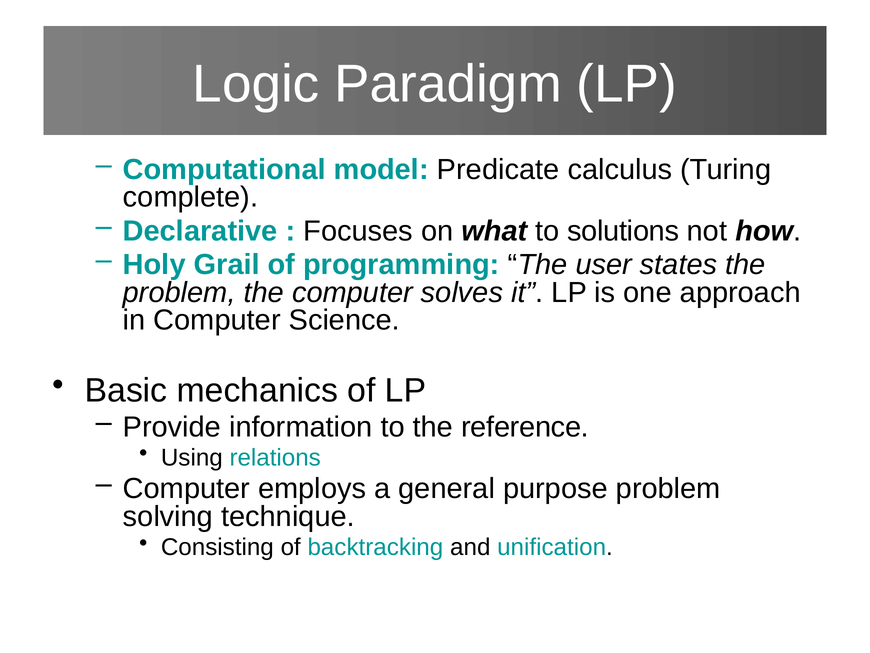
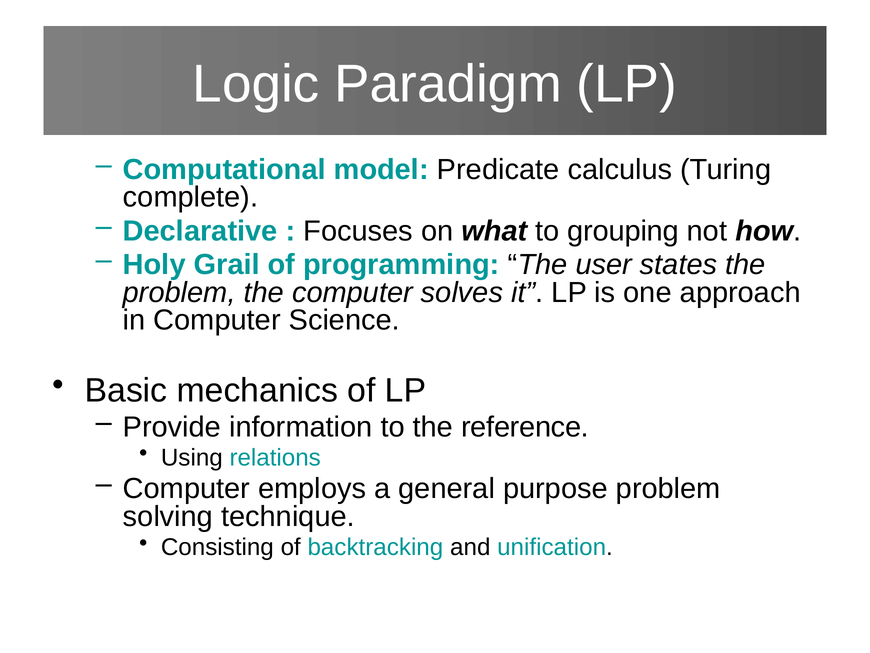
solutions: solutions -> grouping (623, 231)
